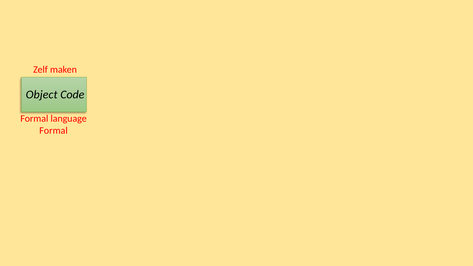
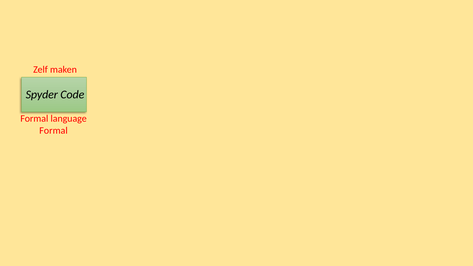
Object: Object -> Spyder (42, 95)
